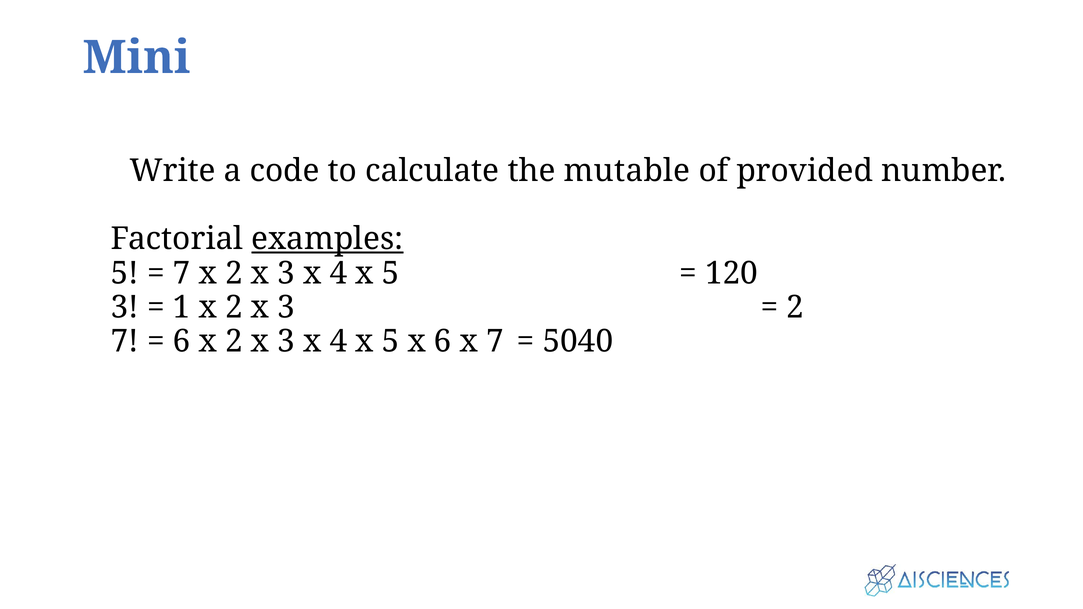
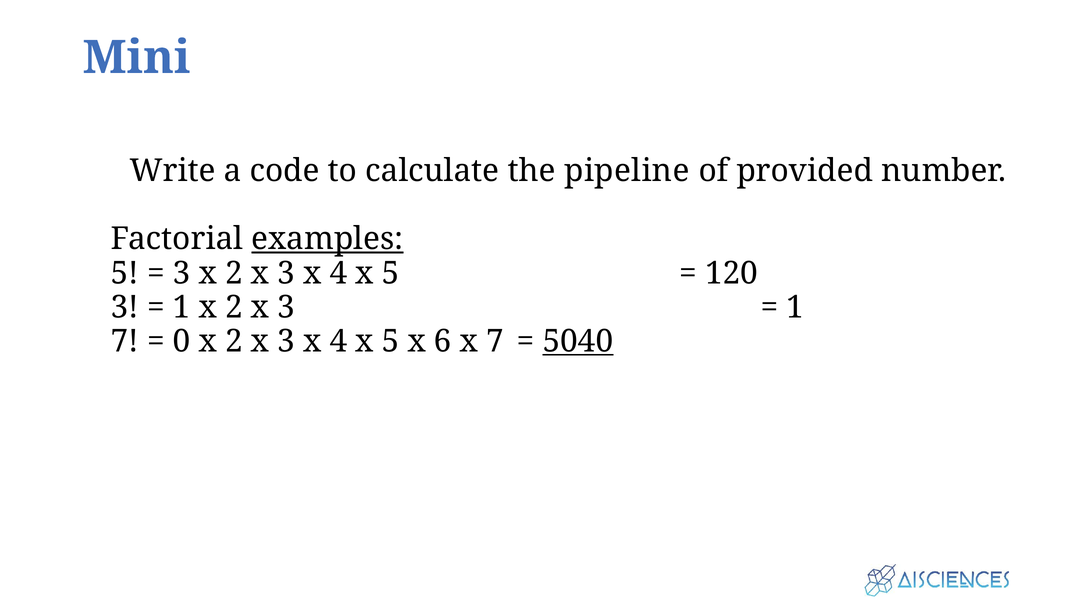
mutable: mutable -> pipeline (627, 171)
7: 7 -> 3 (182, 273)
2: 2 -> 1 (795, 307)
6: 6 -> 0 (182, 341)
5040 underline: none -> present (578, 341)
